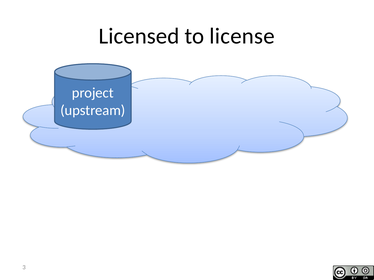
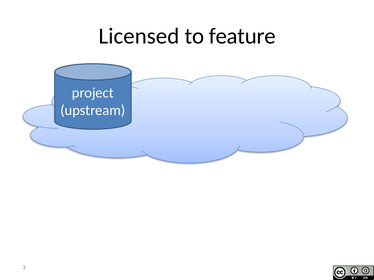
license: license -> feature (242, 36)
